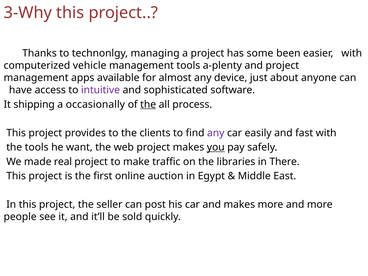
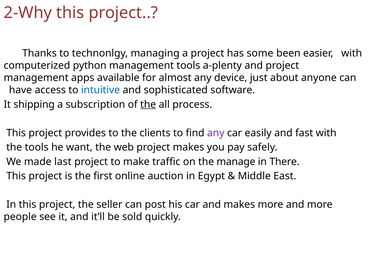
3-Why: 3-Why -> 2-Why (28, 13)
vehicle: vehicle -> python (90, 66)
intuitive colour: purple -> blue (101, 90)
occasionally: occasionally -> subscription (95, 104)
you underline: present -> none (216, 147)
real: real -> last (63, 162)
libraries: libraries -> manage (236, 162)
